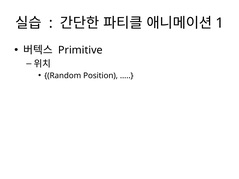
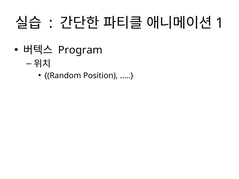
Primitive: Primitive -> Program (80, 50)
